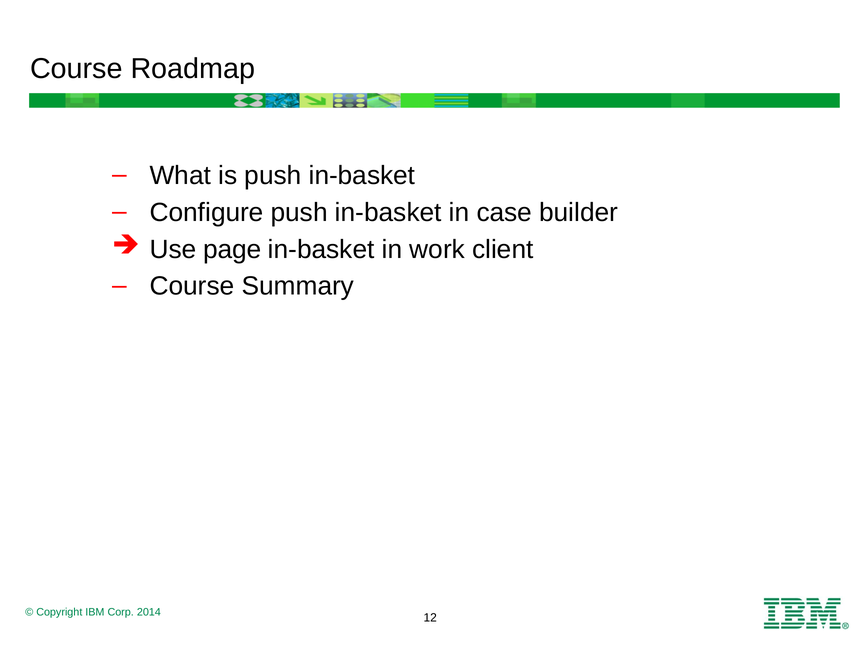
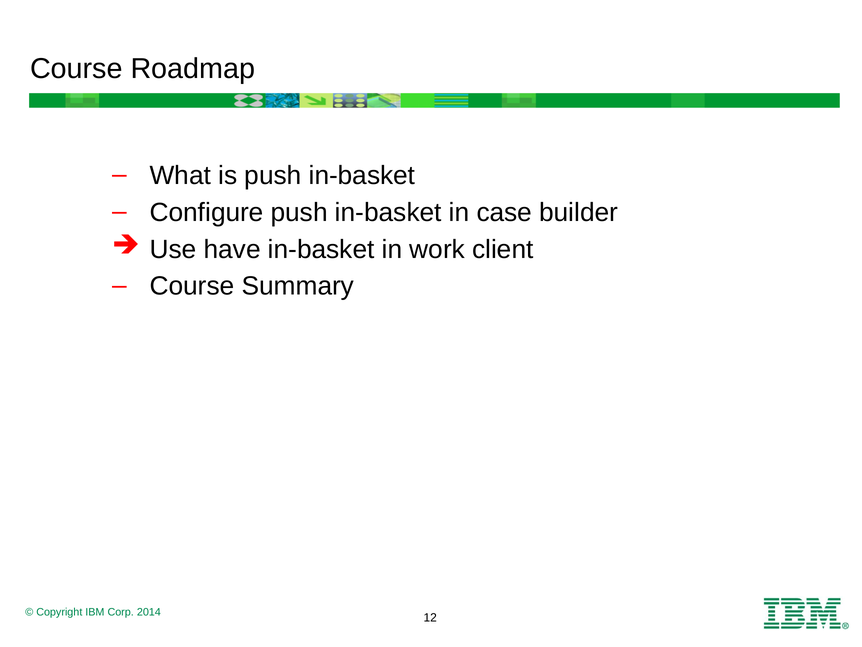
page: page -> have (232, 249)
